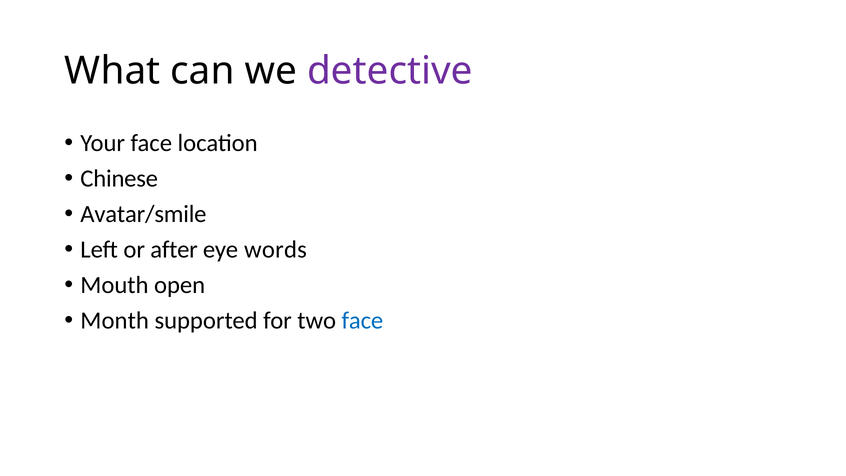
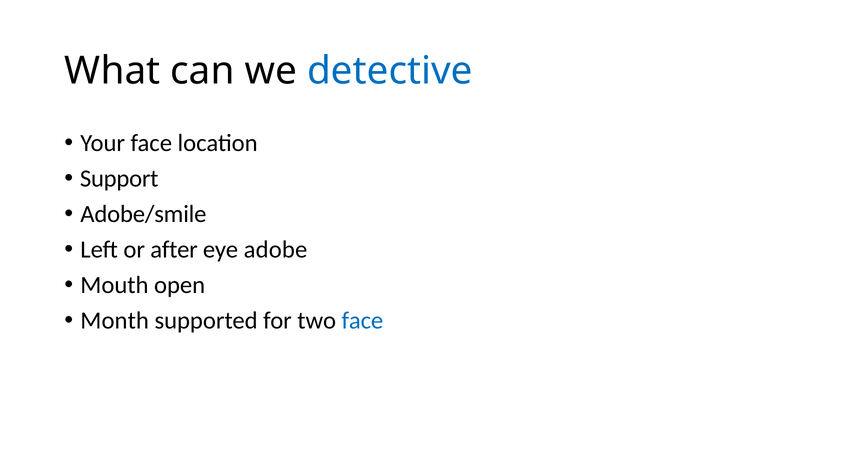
detective colour: purple -> blue (390, 71)
Chinese: Chinese -> Support (119, 179)
Avatar/smile: Avatar/smile -> Adobe/smile (143, 214)
words: words -> adobe (276, 249)
